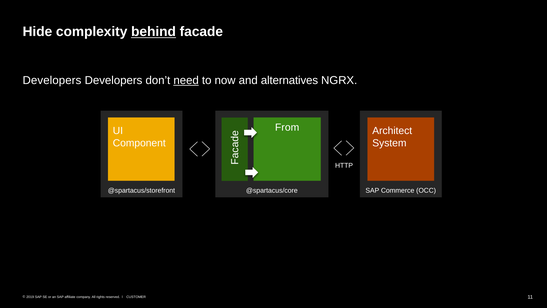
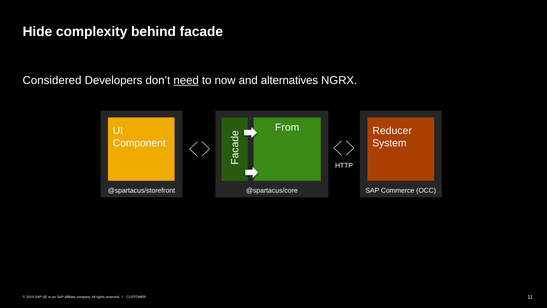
behind underline: present -> none (154, 32)
Developers: Developers -> Considered (52, 80)
Architect: Architect -> Reducer (392, 131)
